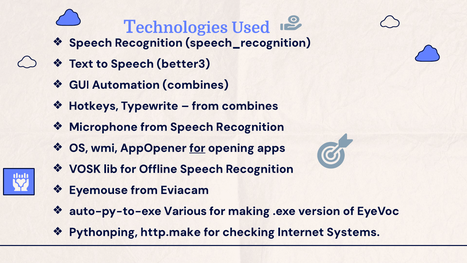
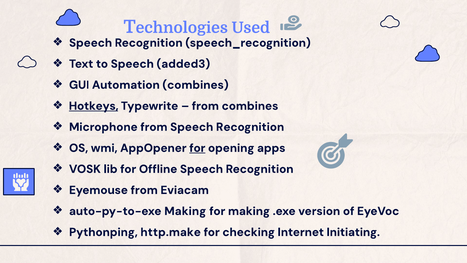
better3: better3 -> added3 (183, 64)
Hotkeys underline: none -> present (94, 106)
auto-py-to-exe Various: Various -> Making (185, 211)
Systems: Systems -> Initiating (353, 232)
